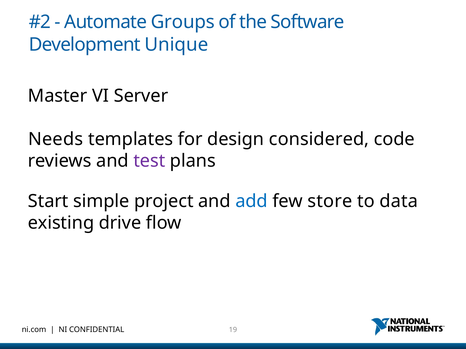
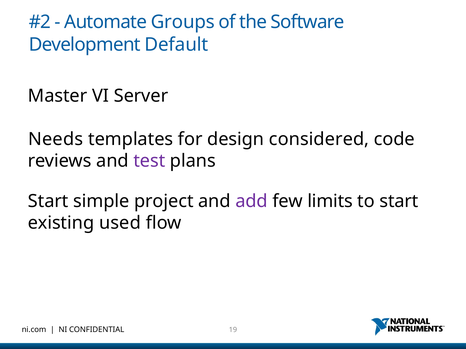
Unique: Unique -> Default (176, 45)
add colour: blue -> purple (252, 201)
store: store -> limits (330, 201)
to data: data -> start (399, 201)
drive: drive -> used (120, 223)
